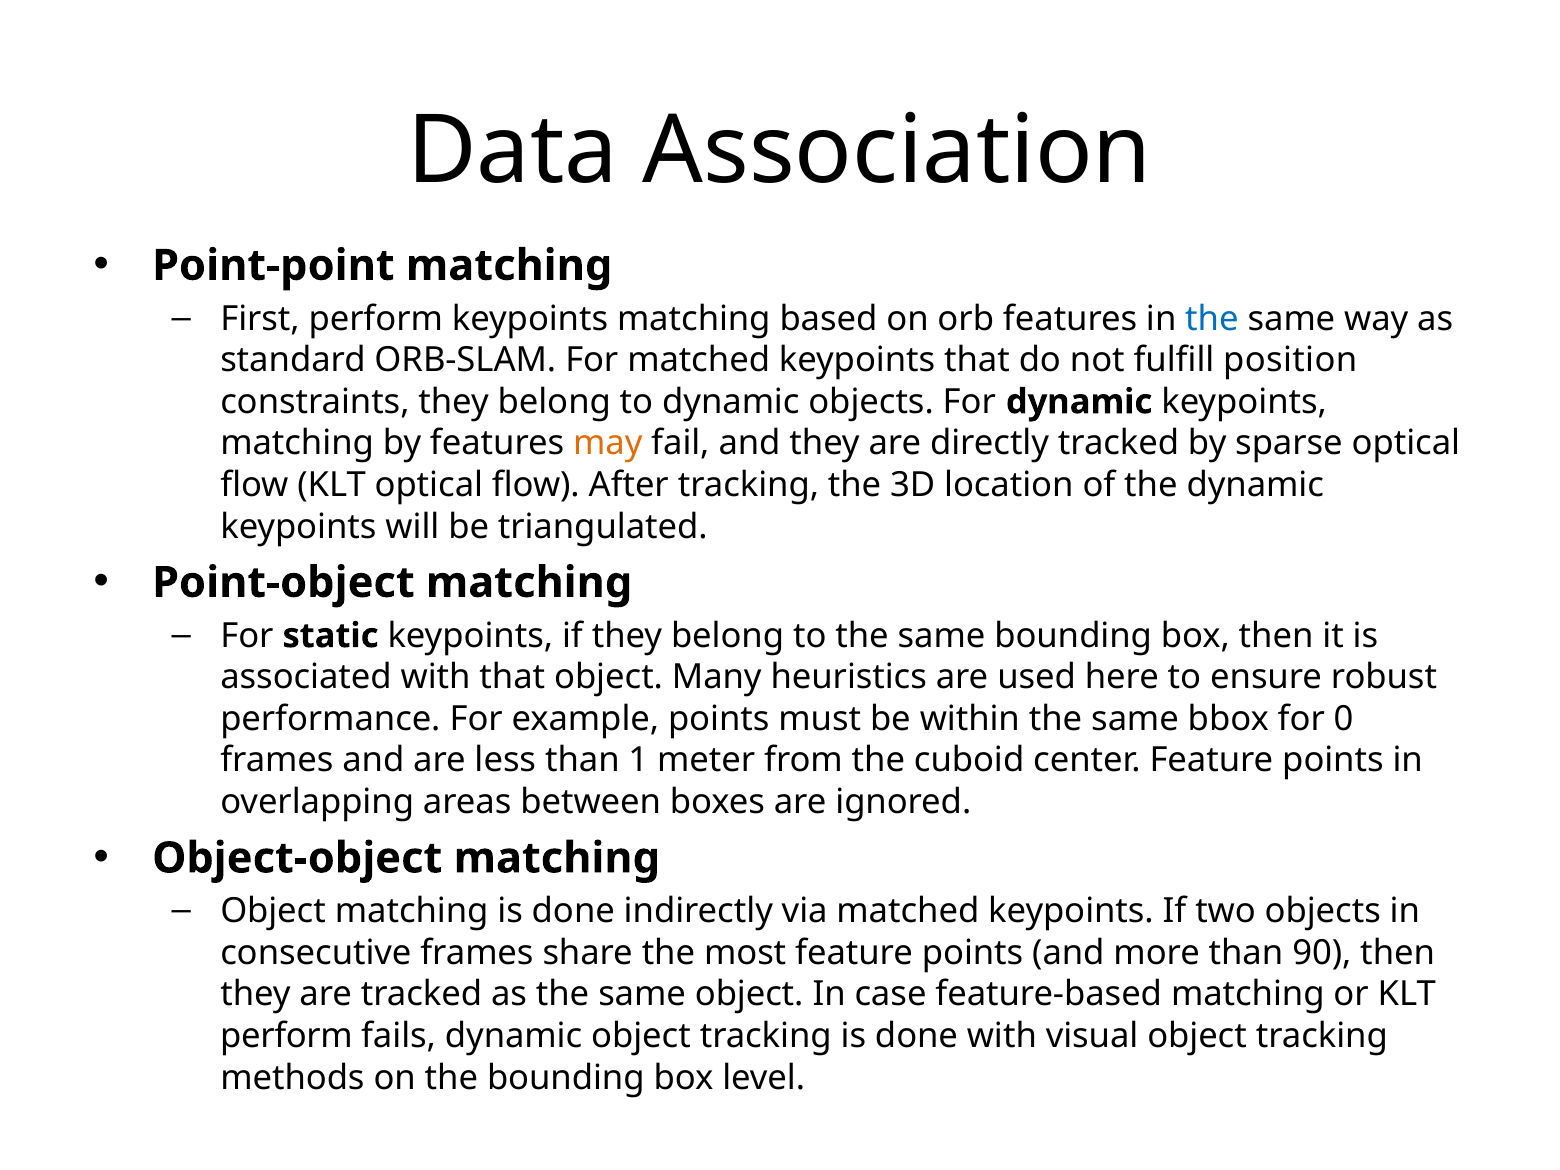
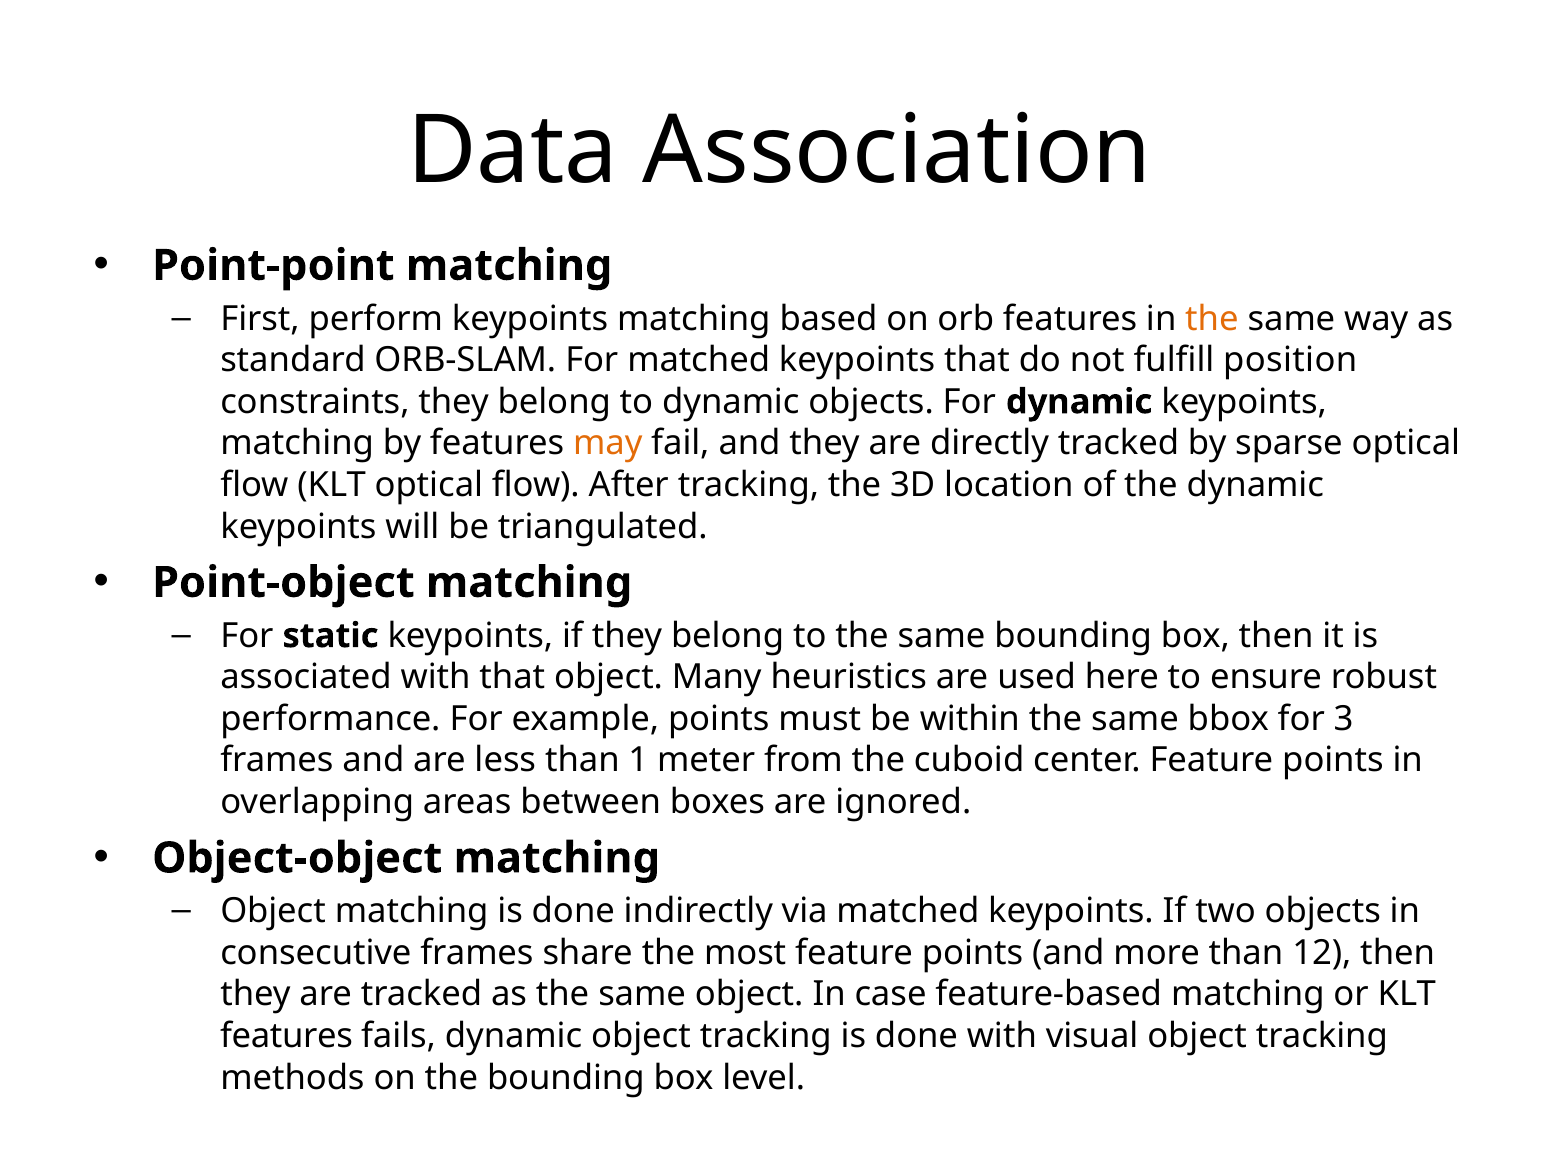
the colour: blue -> orange (1212, 319)
0: 0 -> 3 (1344, 719)
90: 90 -> 12 (1322, 953)
perform: perform -> features (286, 1036)
